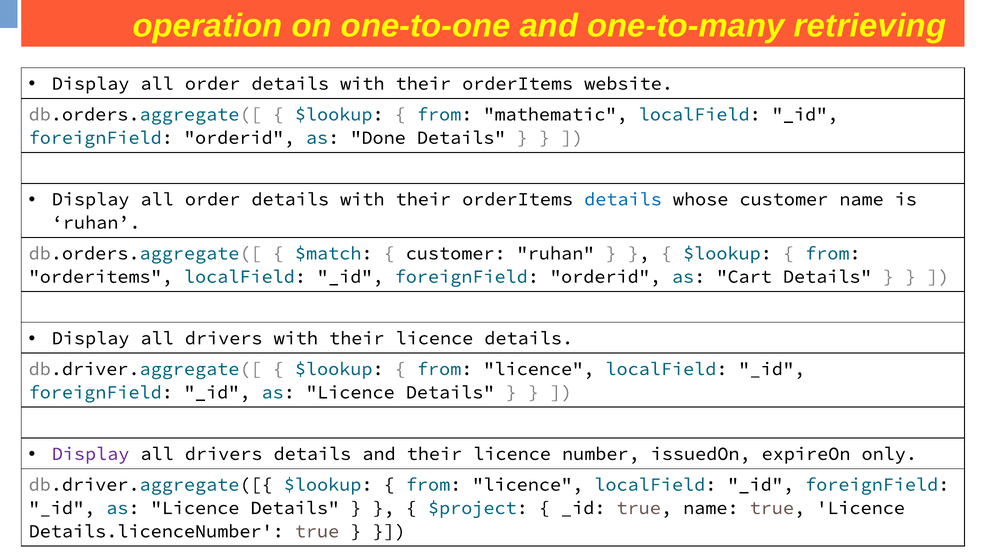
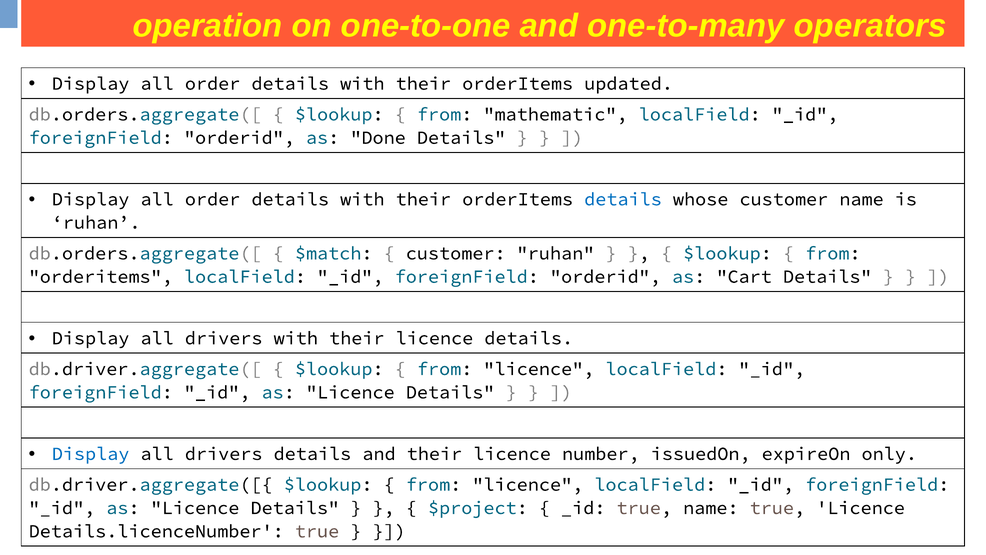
retrieving: retrieving -> operators (870, 26)
website: website -> updated (629, 84)
Display colour: purple -> blue (91, 453)
